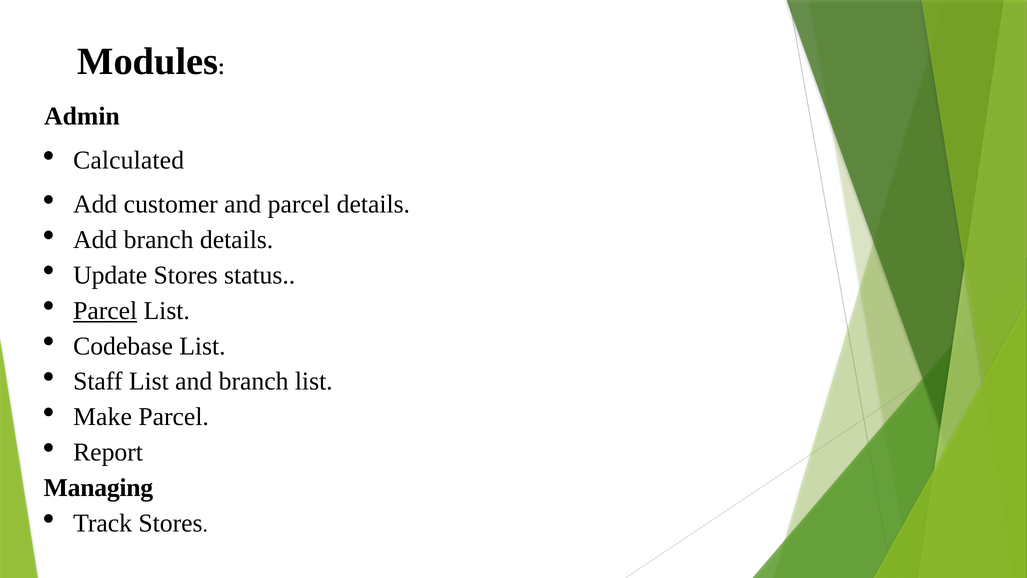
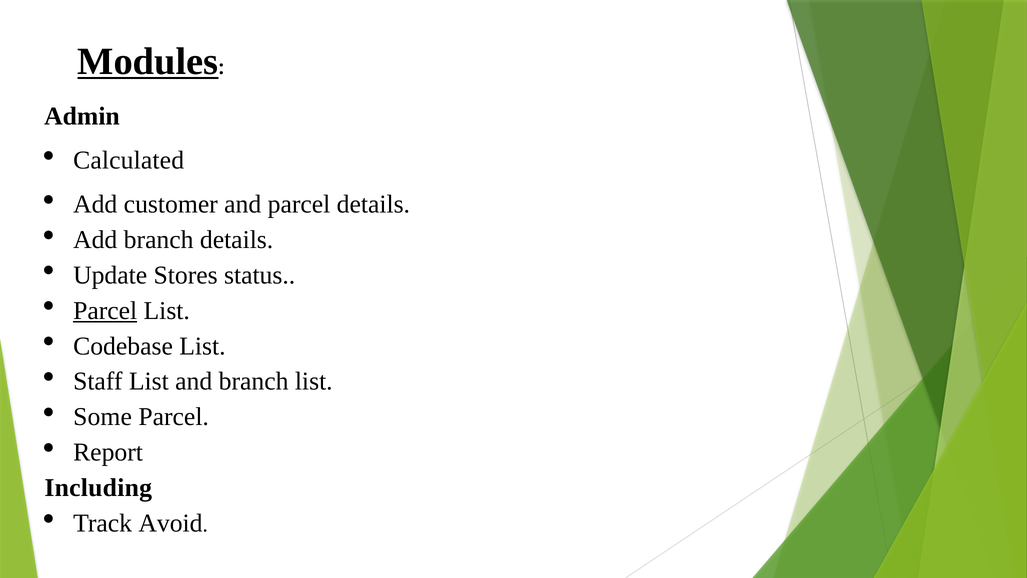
Modules underline: none -> present (148, 61)
Make: Make -> Some (103, 417)
Managing: Managing -> Including (98, 488)
Track Stores: Stores -> Avoid (170, 523)
